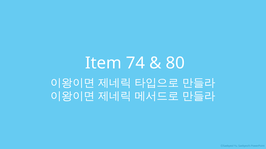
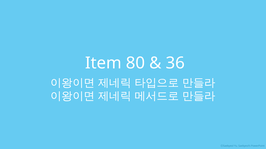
74: 74 -> 80 (135, 63)
80: 80 -> 36 (175, 63)
